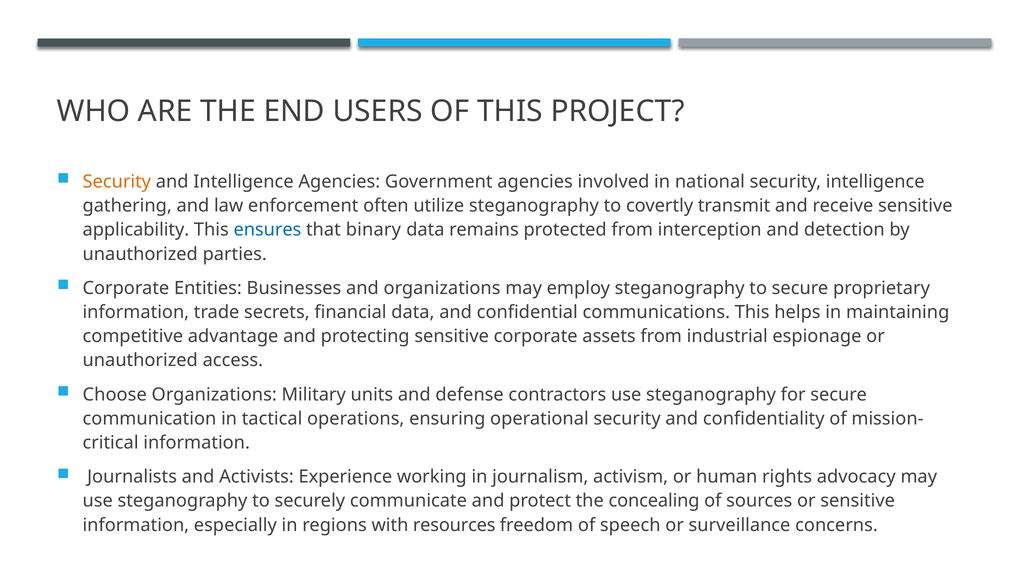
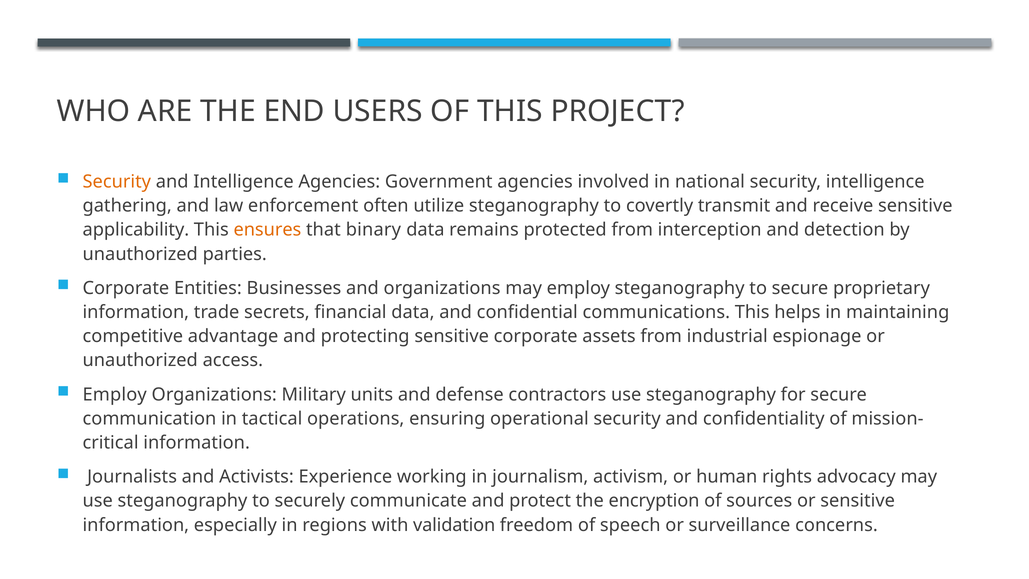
ensures colour: blue -> orange (267, 230)
Choose: Choose -> Employ (115, 394)
concealing: concealing -> encryption (654, 501)
resources: resources -> validation (454, 525)
